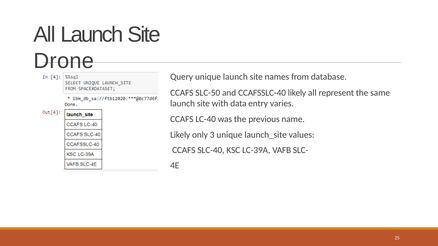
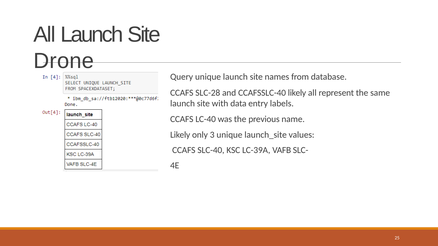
SLC-50: SLC-50 -> SLC-28 (208, 93)
varies: varies -> labels (282, 104)
